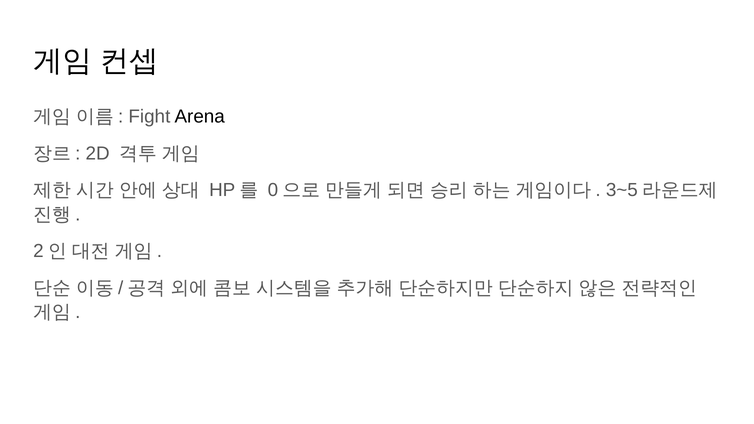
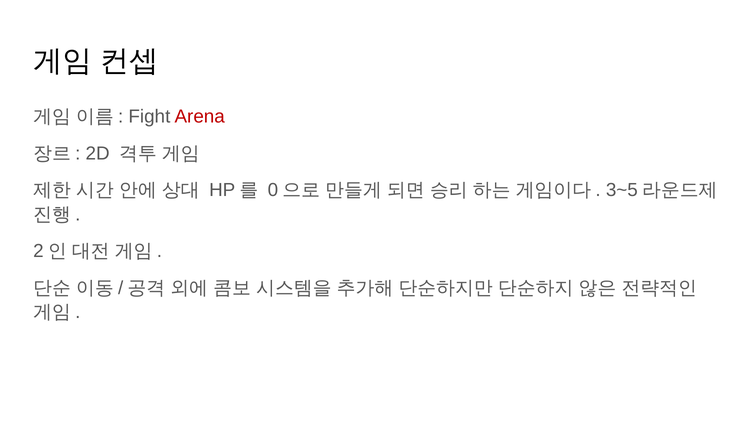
Arena colour: black -> red (200, 117)
